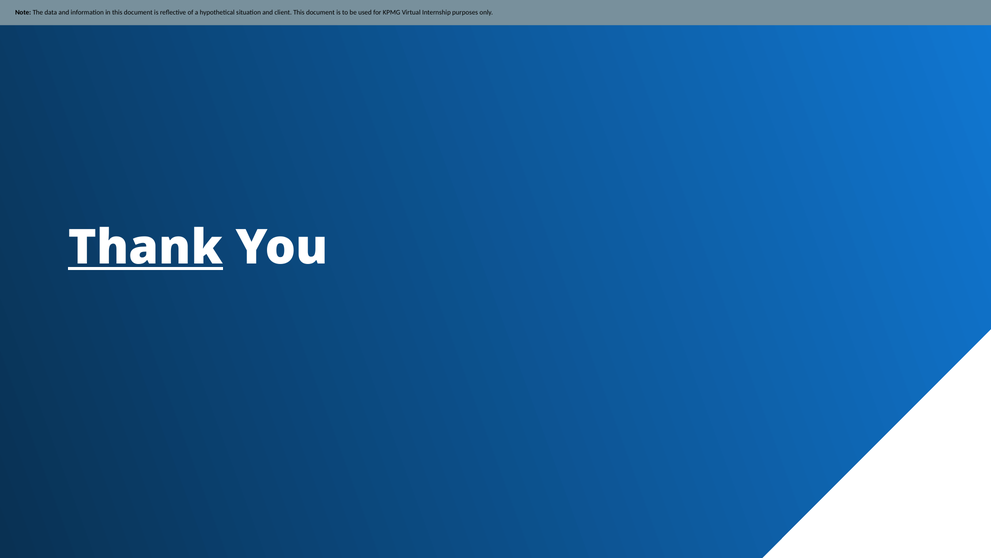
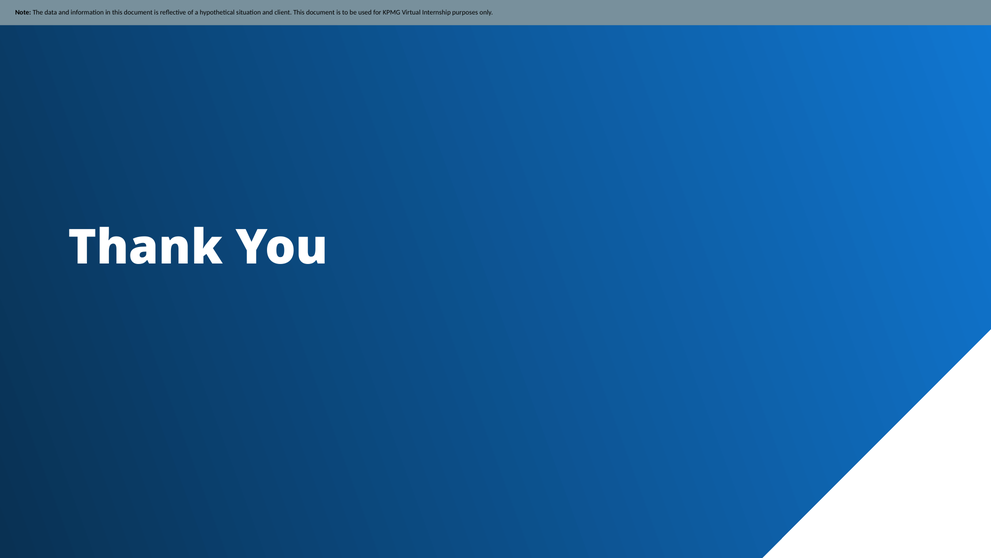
Thank underline: present -> none (146, 248)
